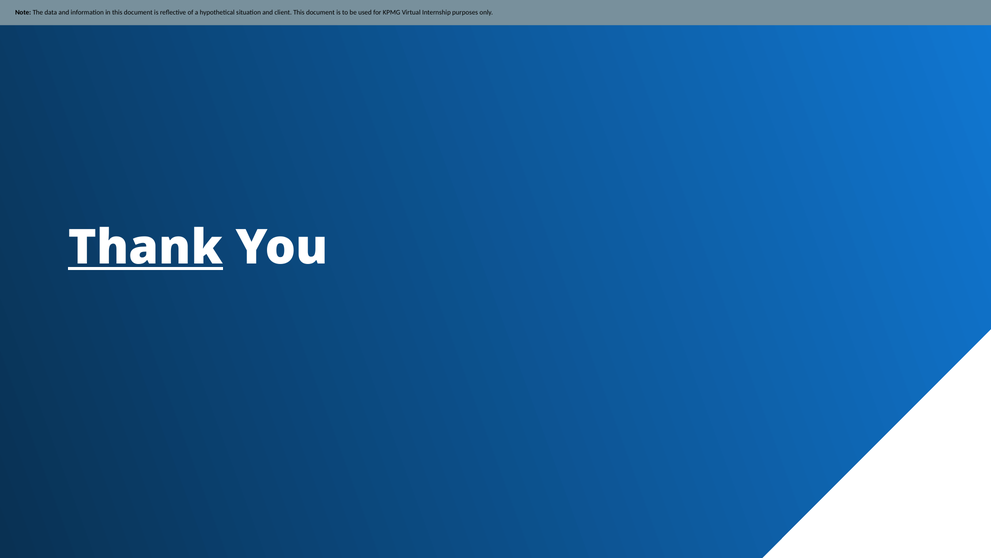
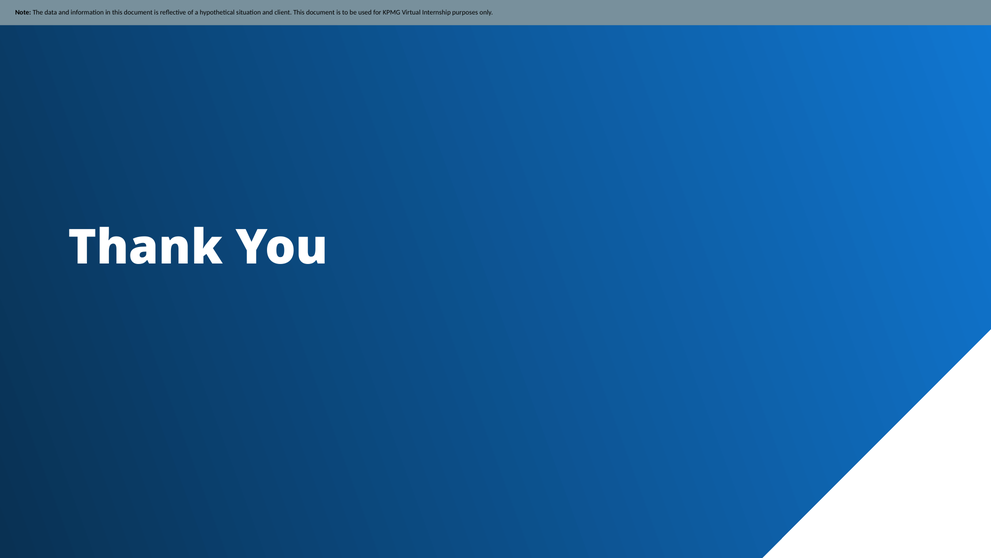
Thank underline: present -> none (146, 248)
